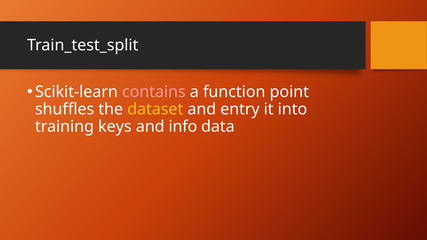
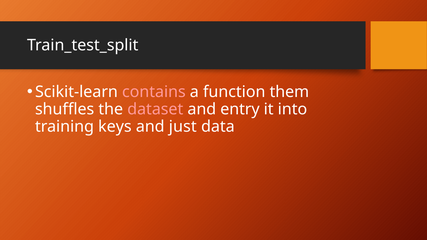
point: point -> them (289, 92)
dataset colour: yellow -> pink (155, 109)
info: info -> just (183, 127)
